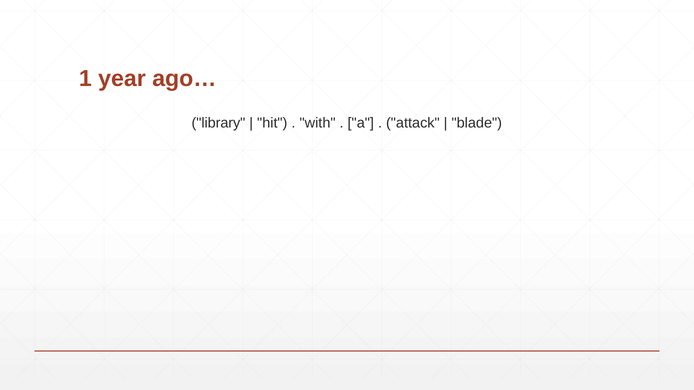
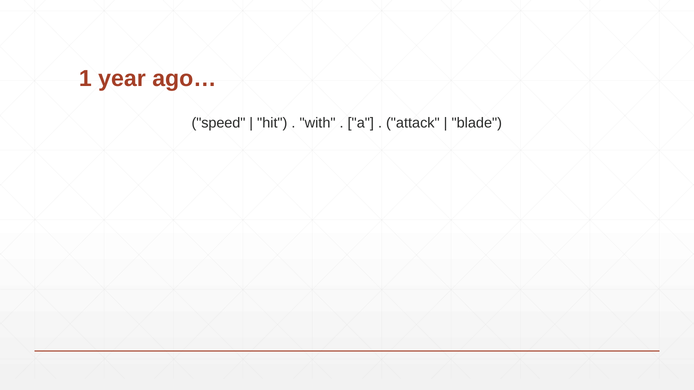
library: library -> speed (219, 123)
